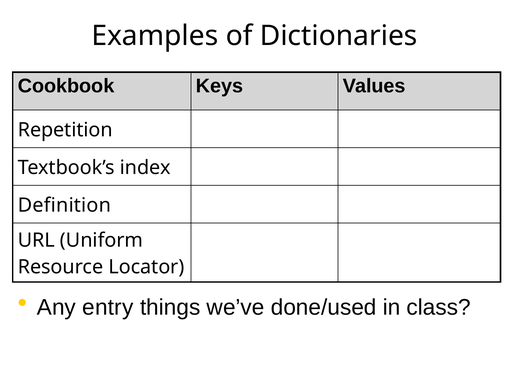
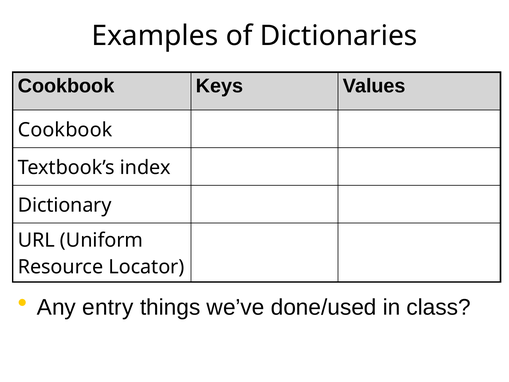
Repetition: Repetition -> Cookbook (65, 130)
Definition: Definition -> Dictionary (65, 205)
